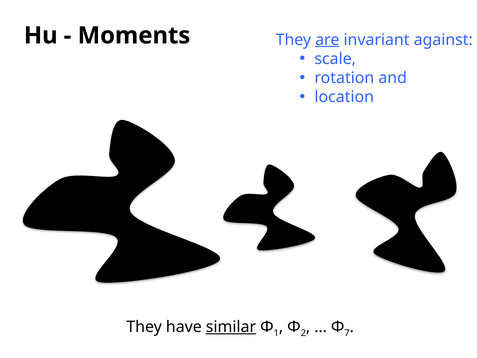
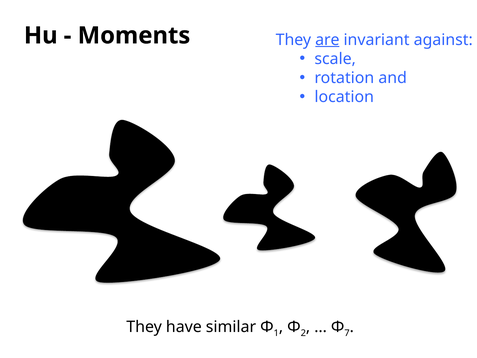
similar underline: present -> none (231, 327)
